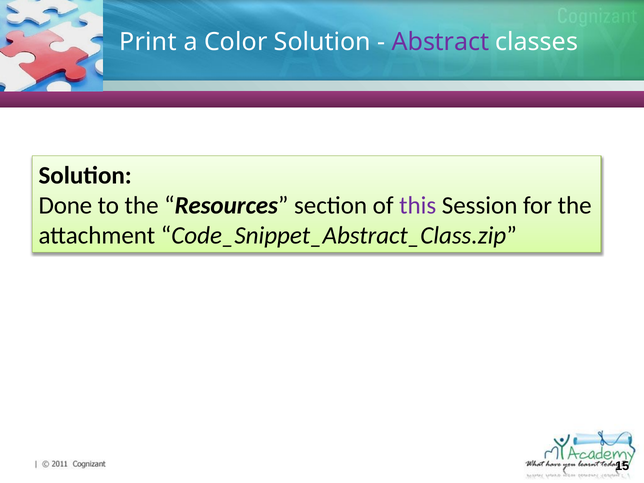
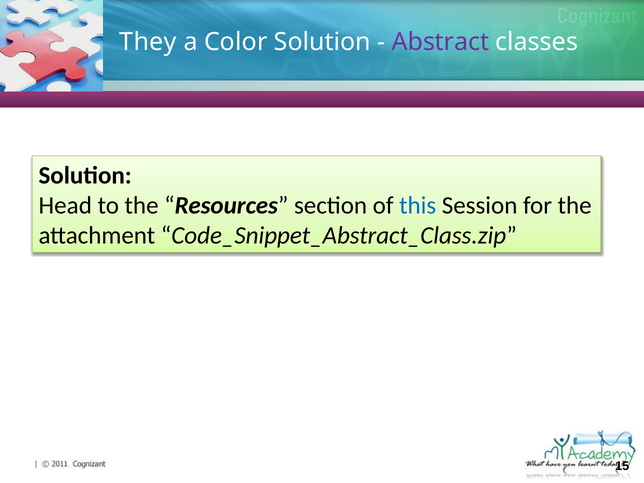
Print: Print -> They (148, 42)
Done: Done -> Head (65, 206)
this colour: purple -> blue (418, 206)
